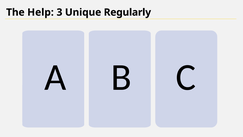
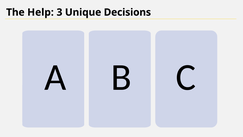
Regularly: Regularly -> Decisions (127, 12)
